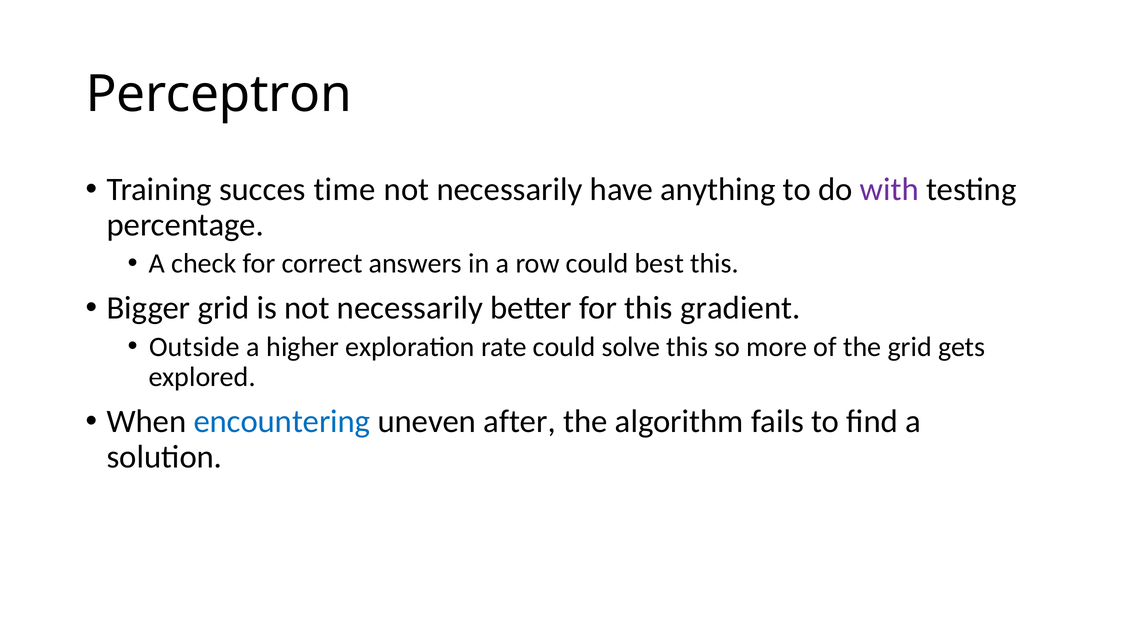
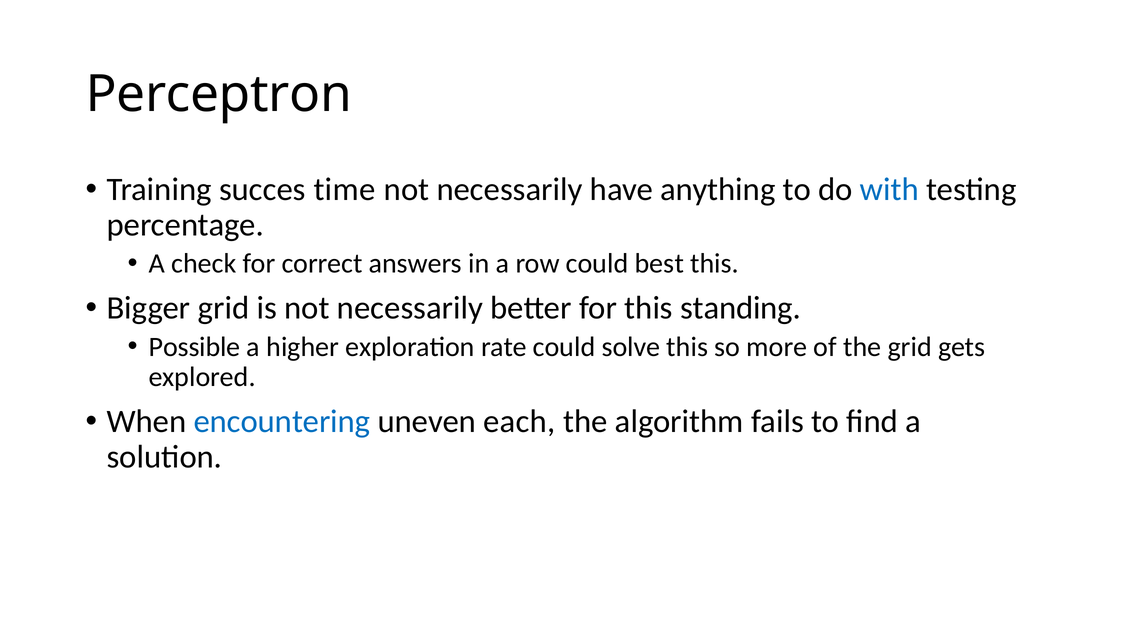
with colour: purple -> blue (889, 190)
gradient: gradient -> standing (741, 308)
Outside: Outside -> Possible (195, 347)
after: after -> each (519, 422)
